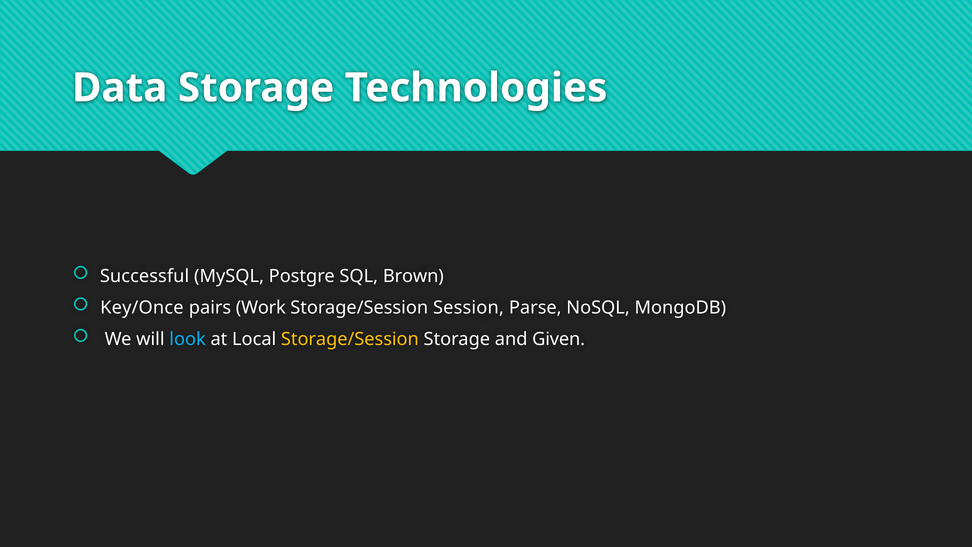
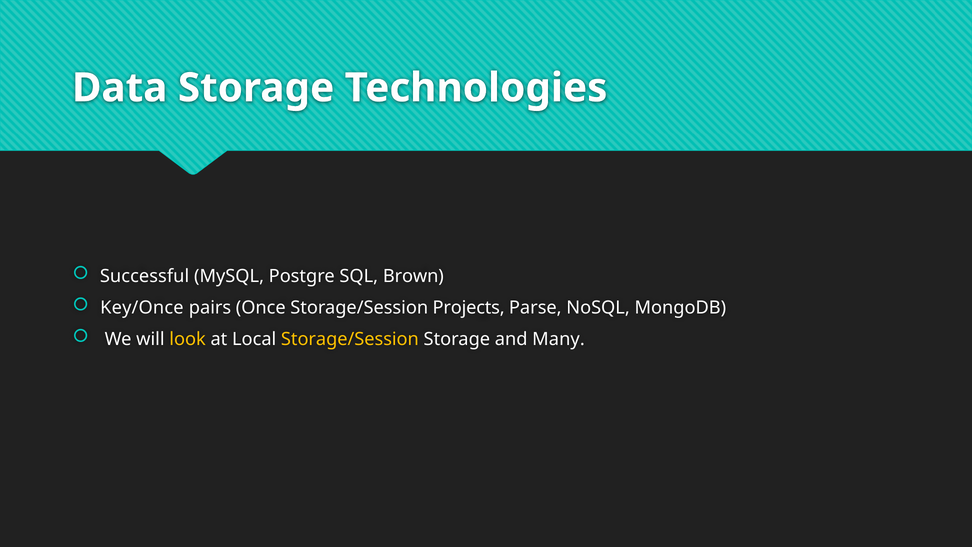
Work: Work -> Once (261, 308)
Session: Session -> Projects (469, 308)
look colour: light blue -> yellow (188, 339)
Given: Given -> Many (558, 339)
